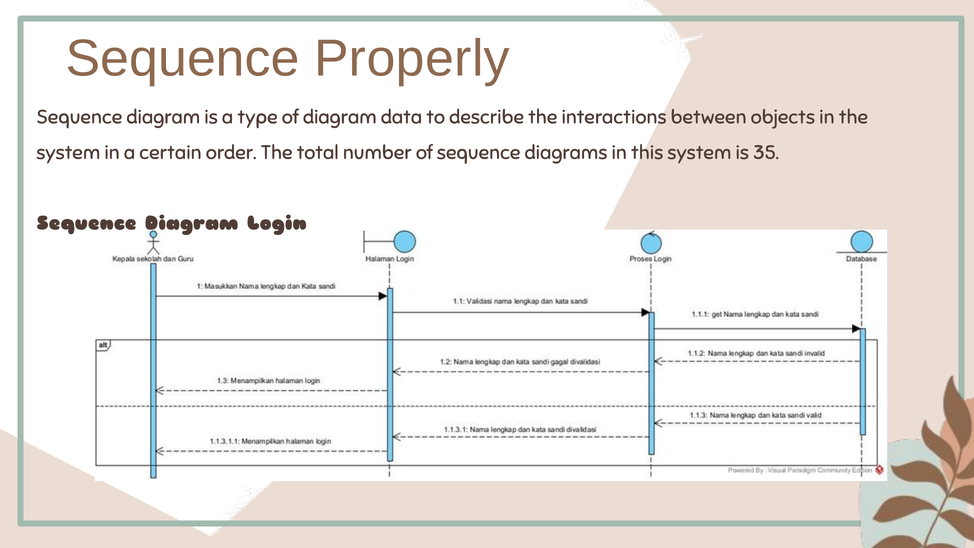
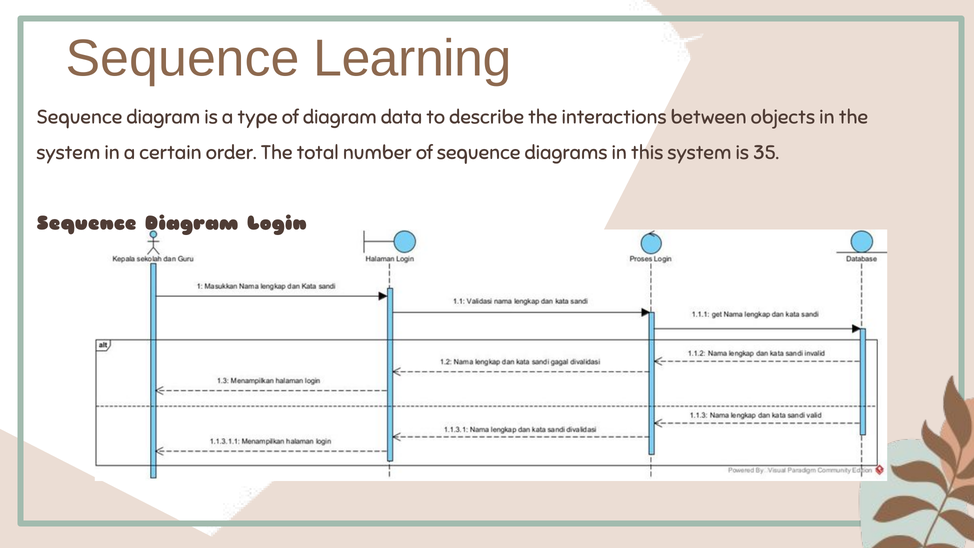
Properly: Properly -> Learning (412, 59)
